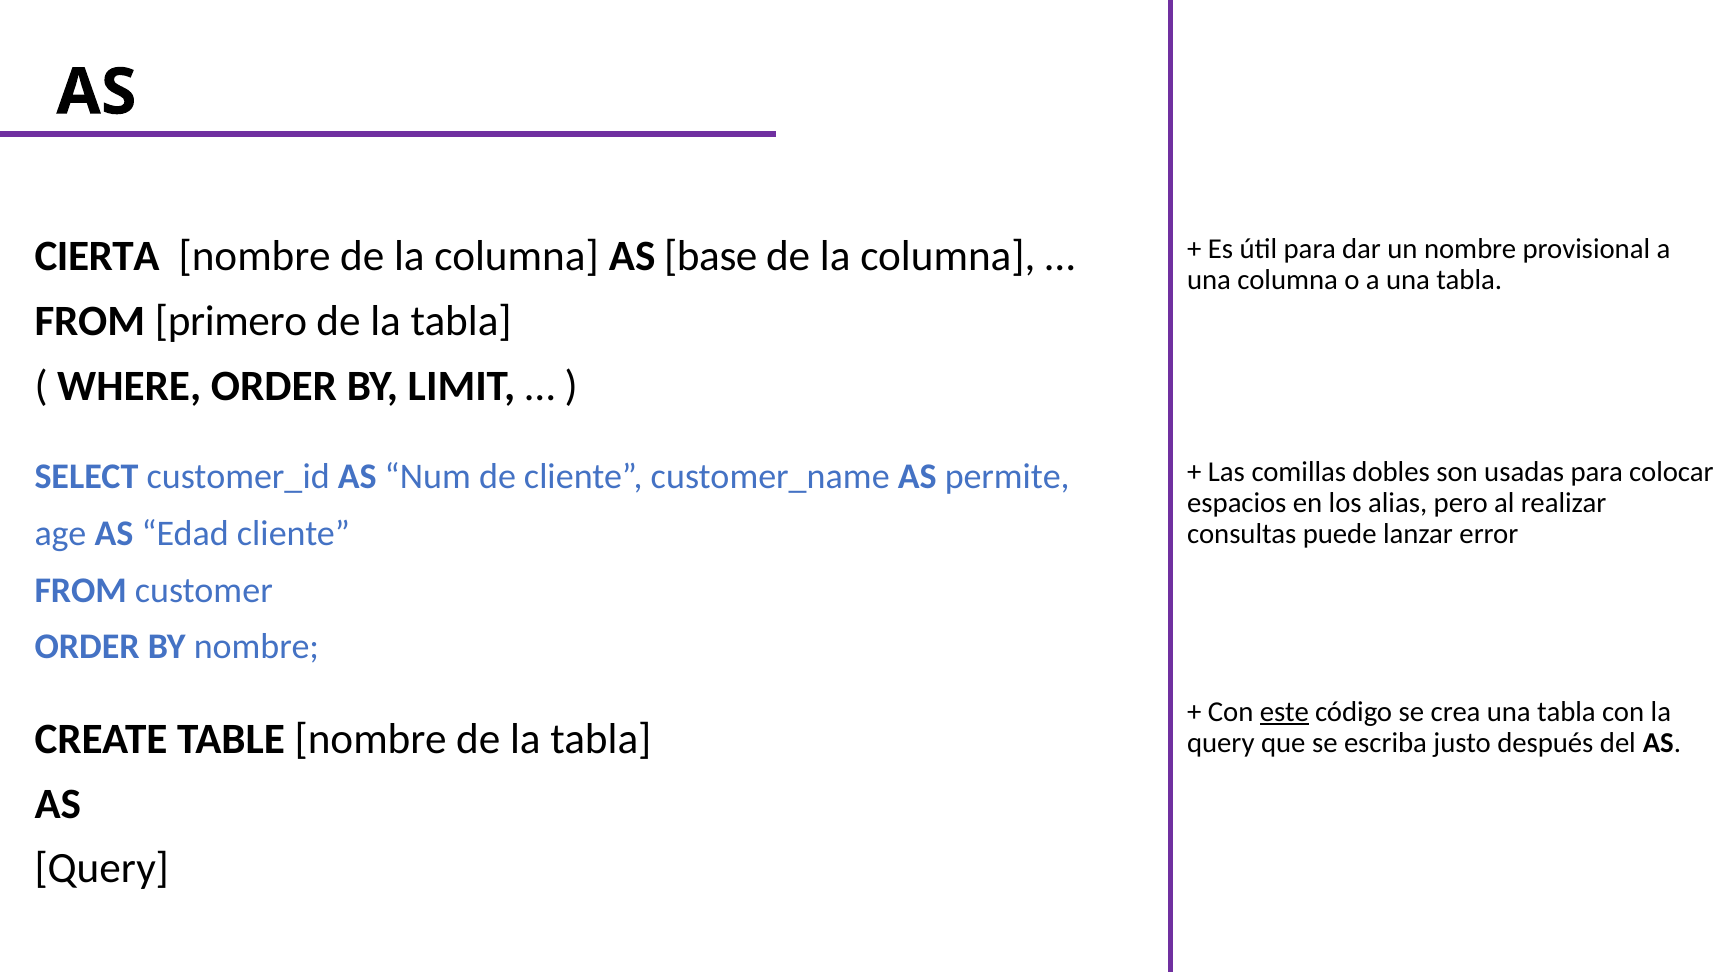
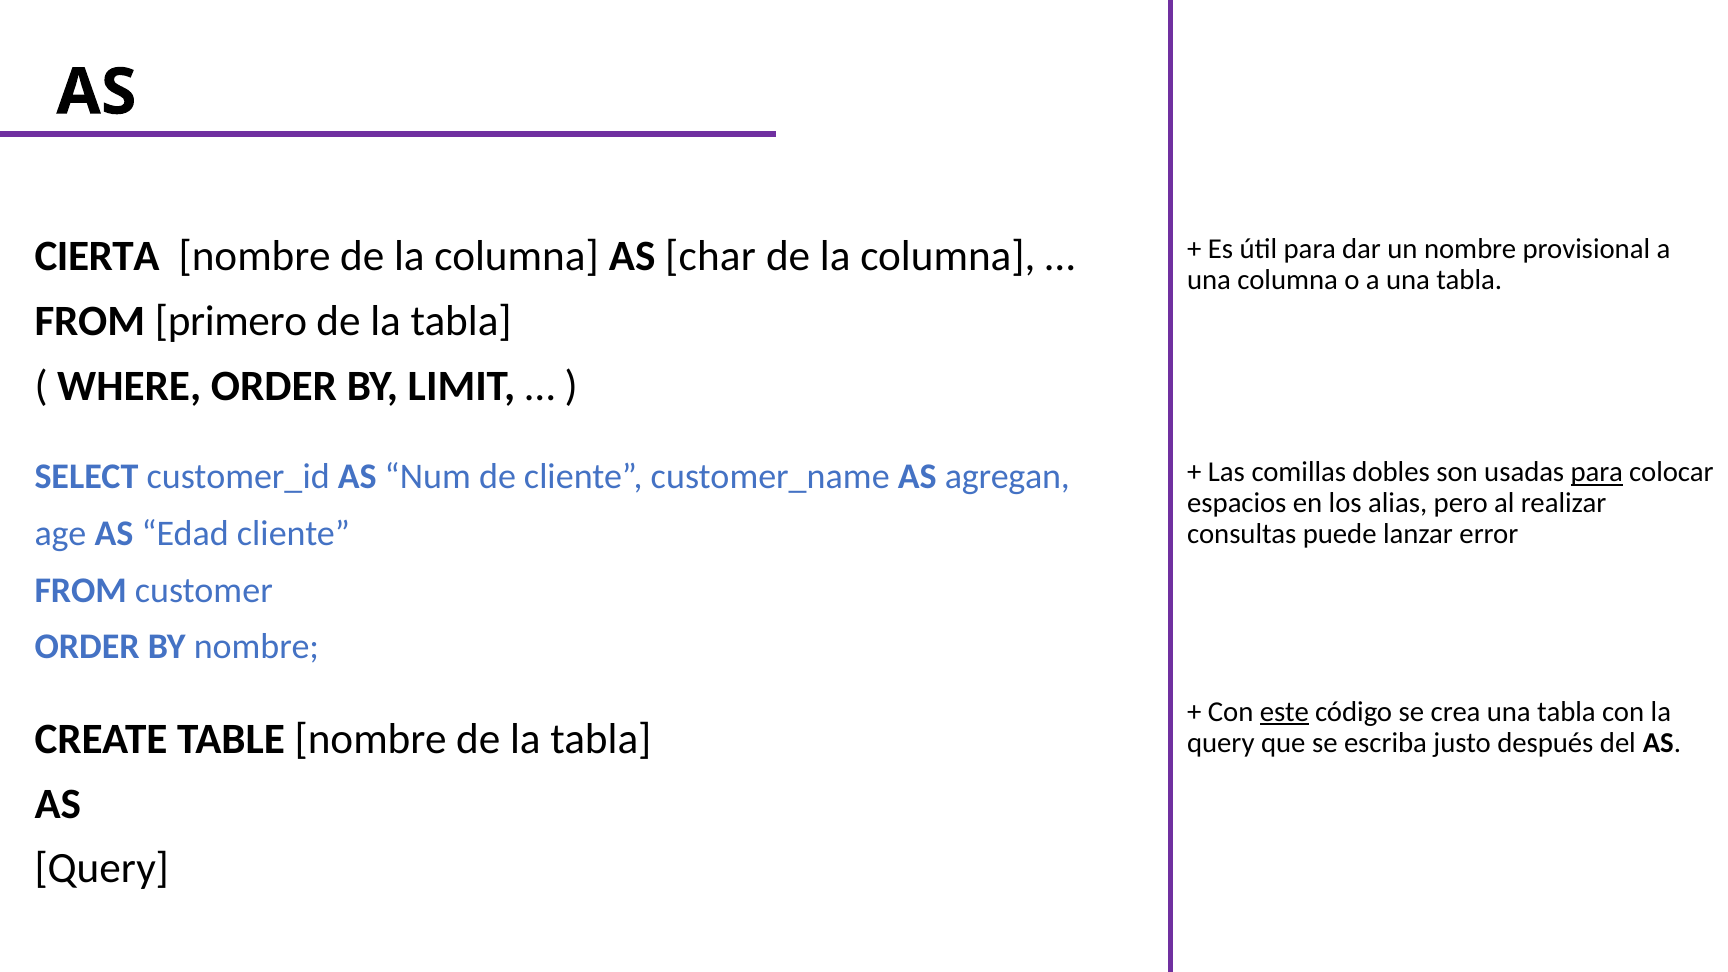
base: base -> char (710, 257)
para underline: none -> present (1597, 472)
permite: permite -> agregan (1007, 476)
